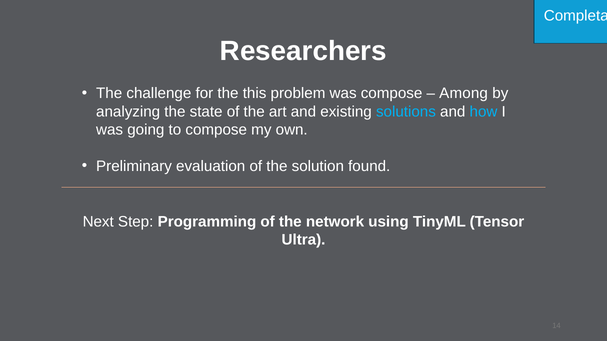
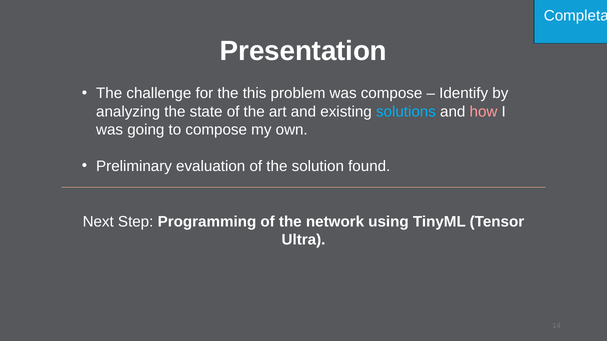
Researchers: Researchers -> Presentation (303, 51)
Among: Among -> Identify (464, 93)
how colour: light blue -> pink (484, 112)
